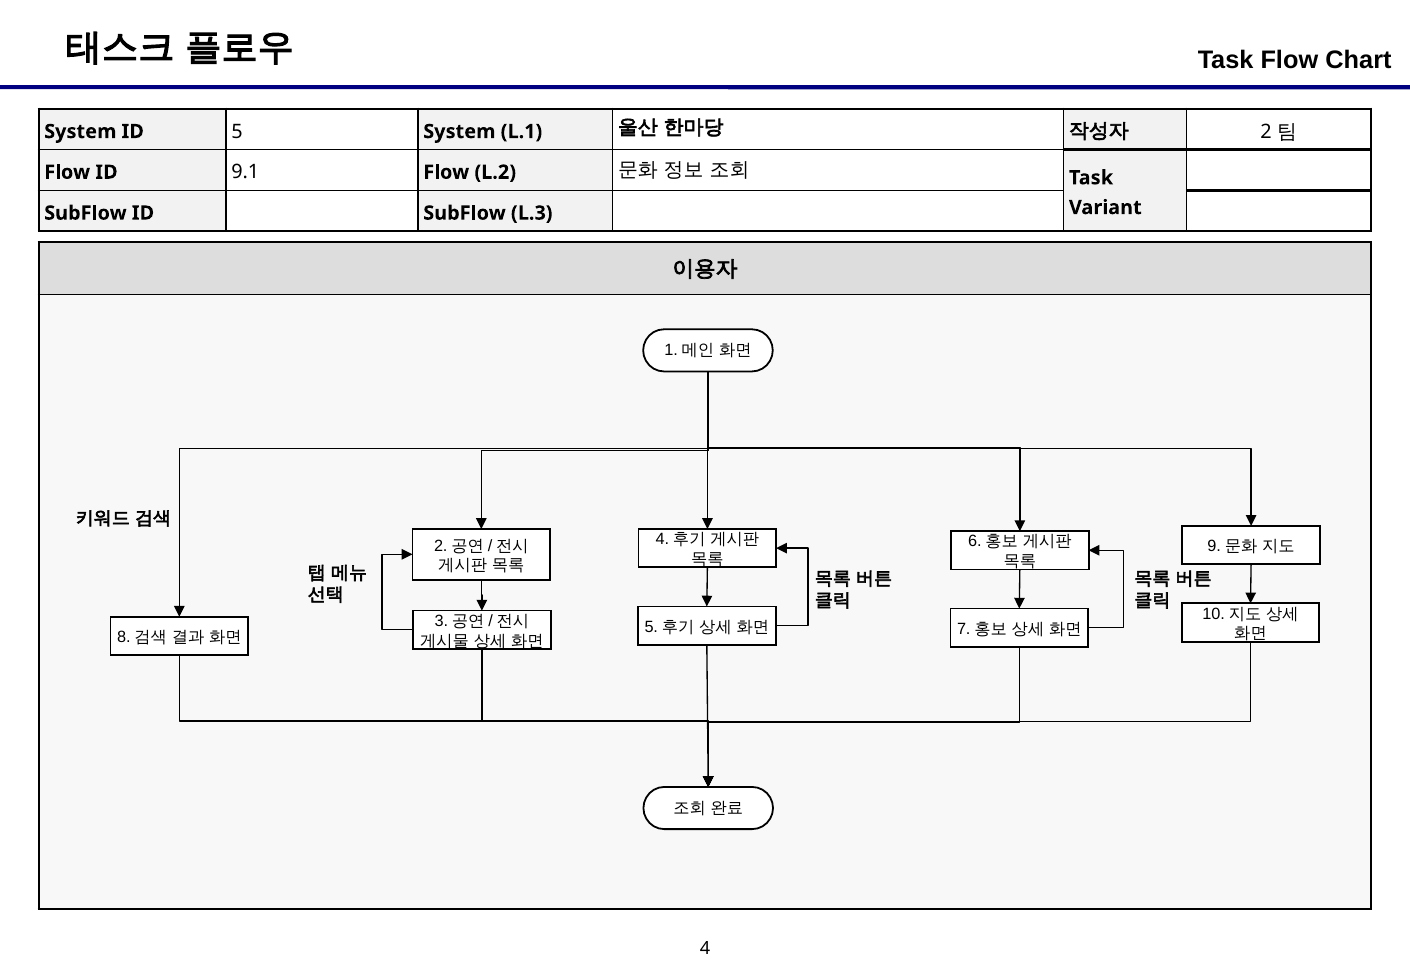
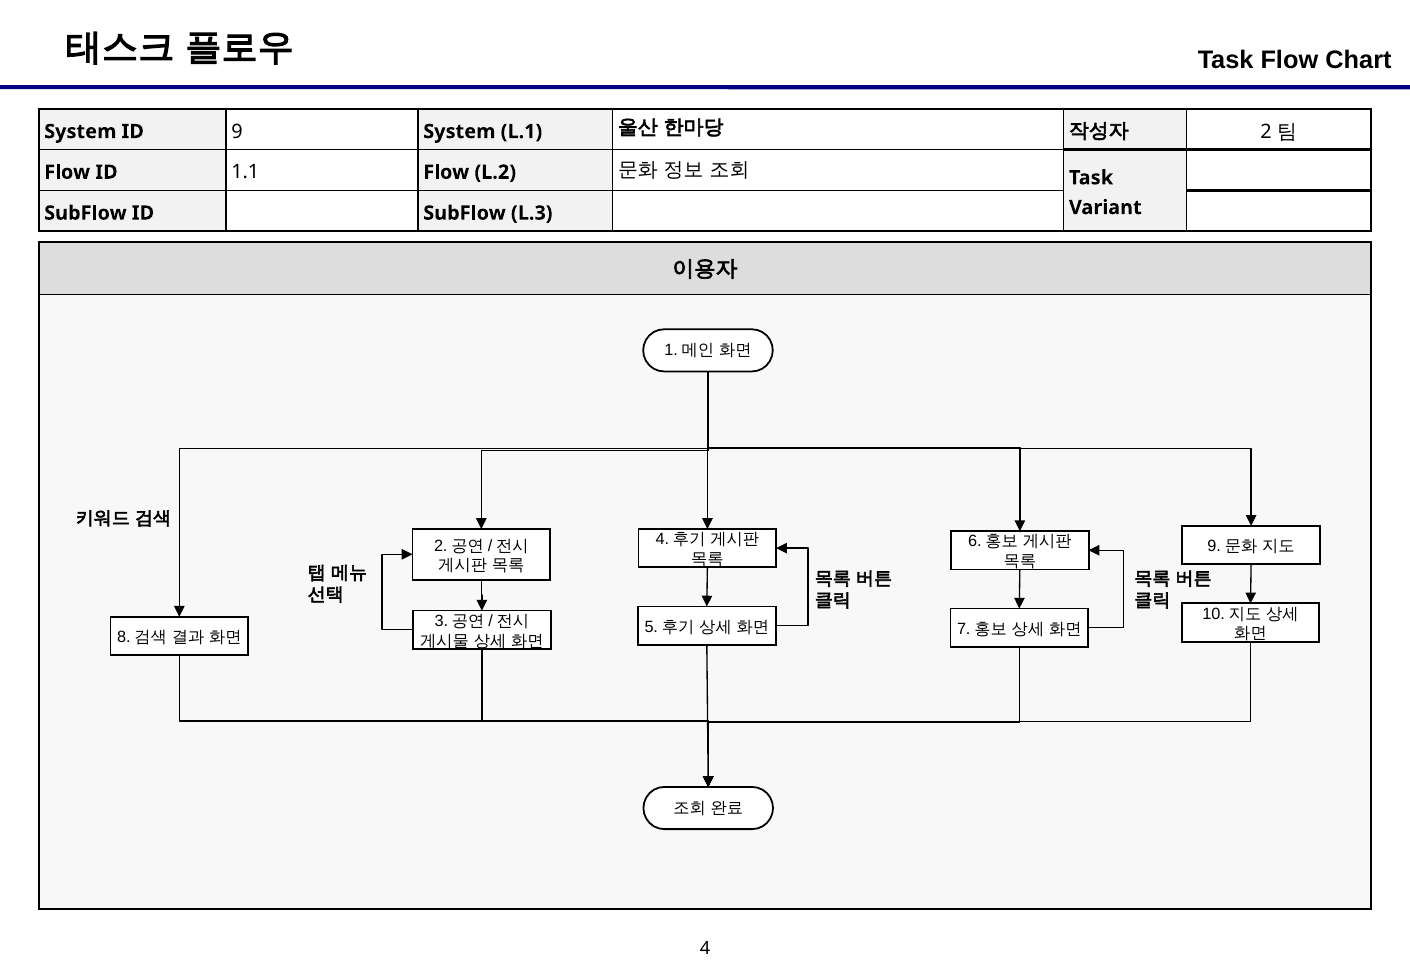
5: 5 -> 9 (237, 132)
9.1: 9.1 -> 1.1 (245, 172)
